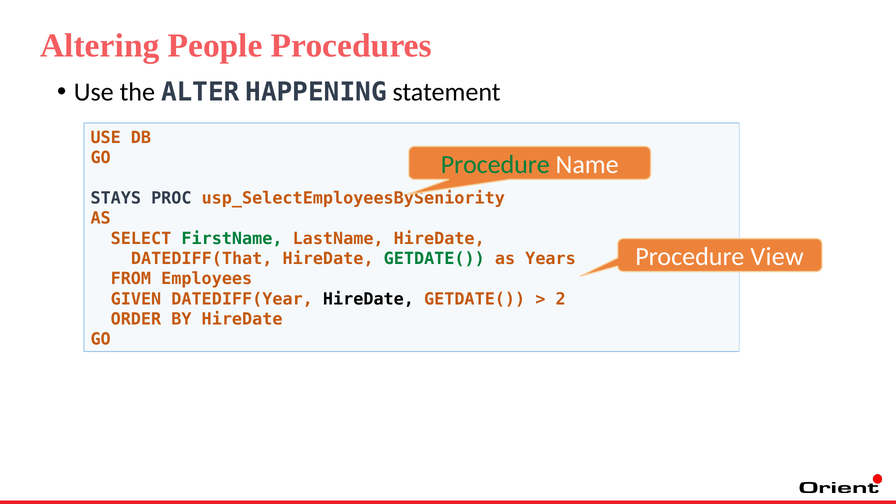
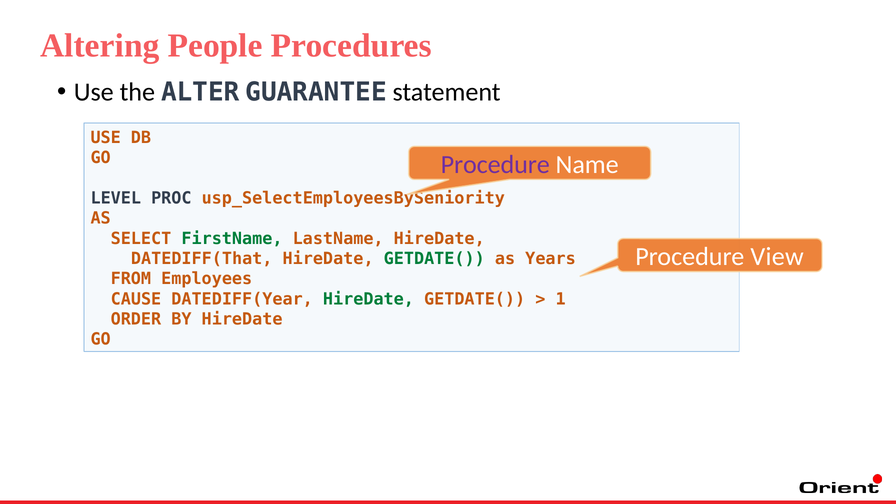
HAPPENING: HAPPENING -> GUARANTEE (316, 92)
Procedure colour: green -> purple (495, 165)
STAYS: STAYS -> LEVEL (116, 198)
GIVEN: GIVEN -> CAUSE (136, 299)
HireDate colour: black -> green (368, 299)
2: 2 -> 1 (561, 299)
